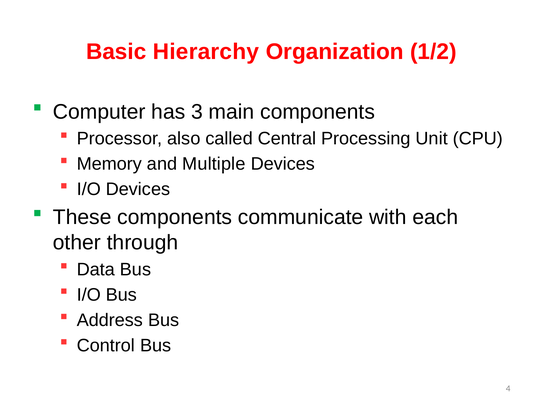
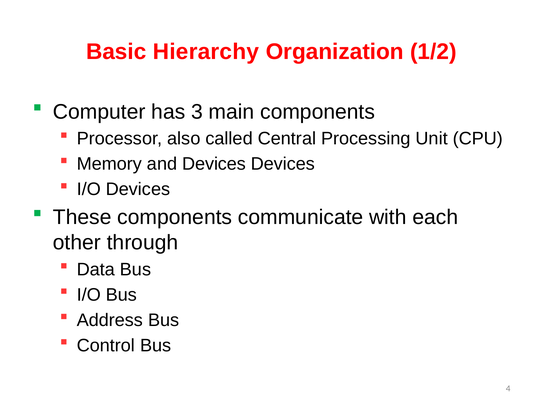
and Multiple: Multiple -> Devices (214, 164)
